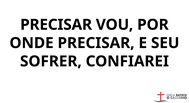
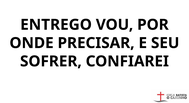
PRECISAR: PRECISAR -> ENTREGO (56, 25)
